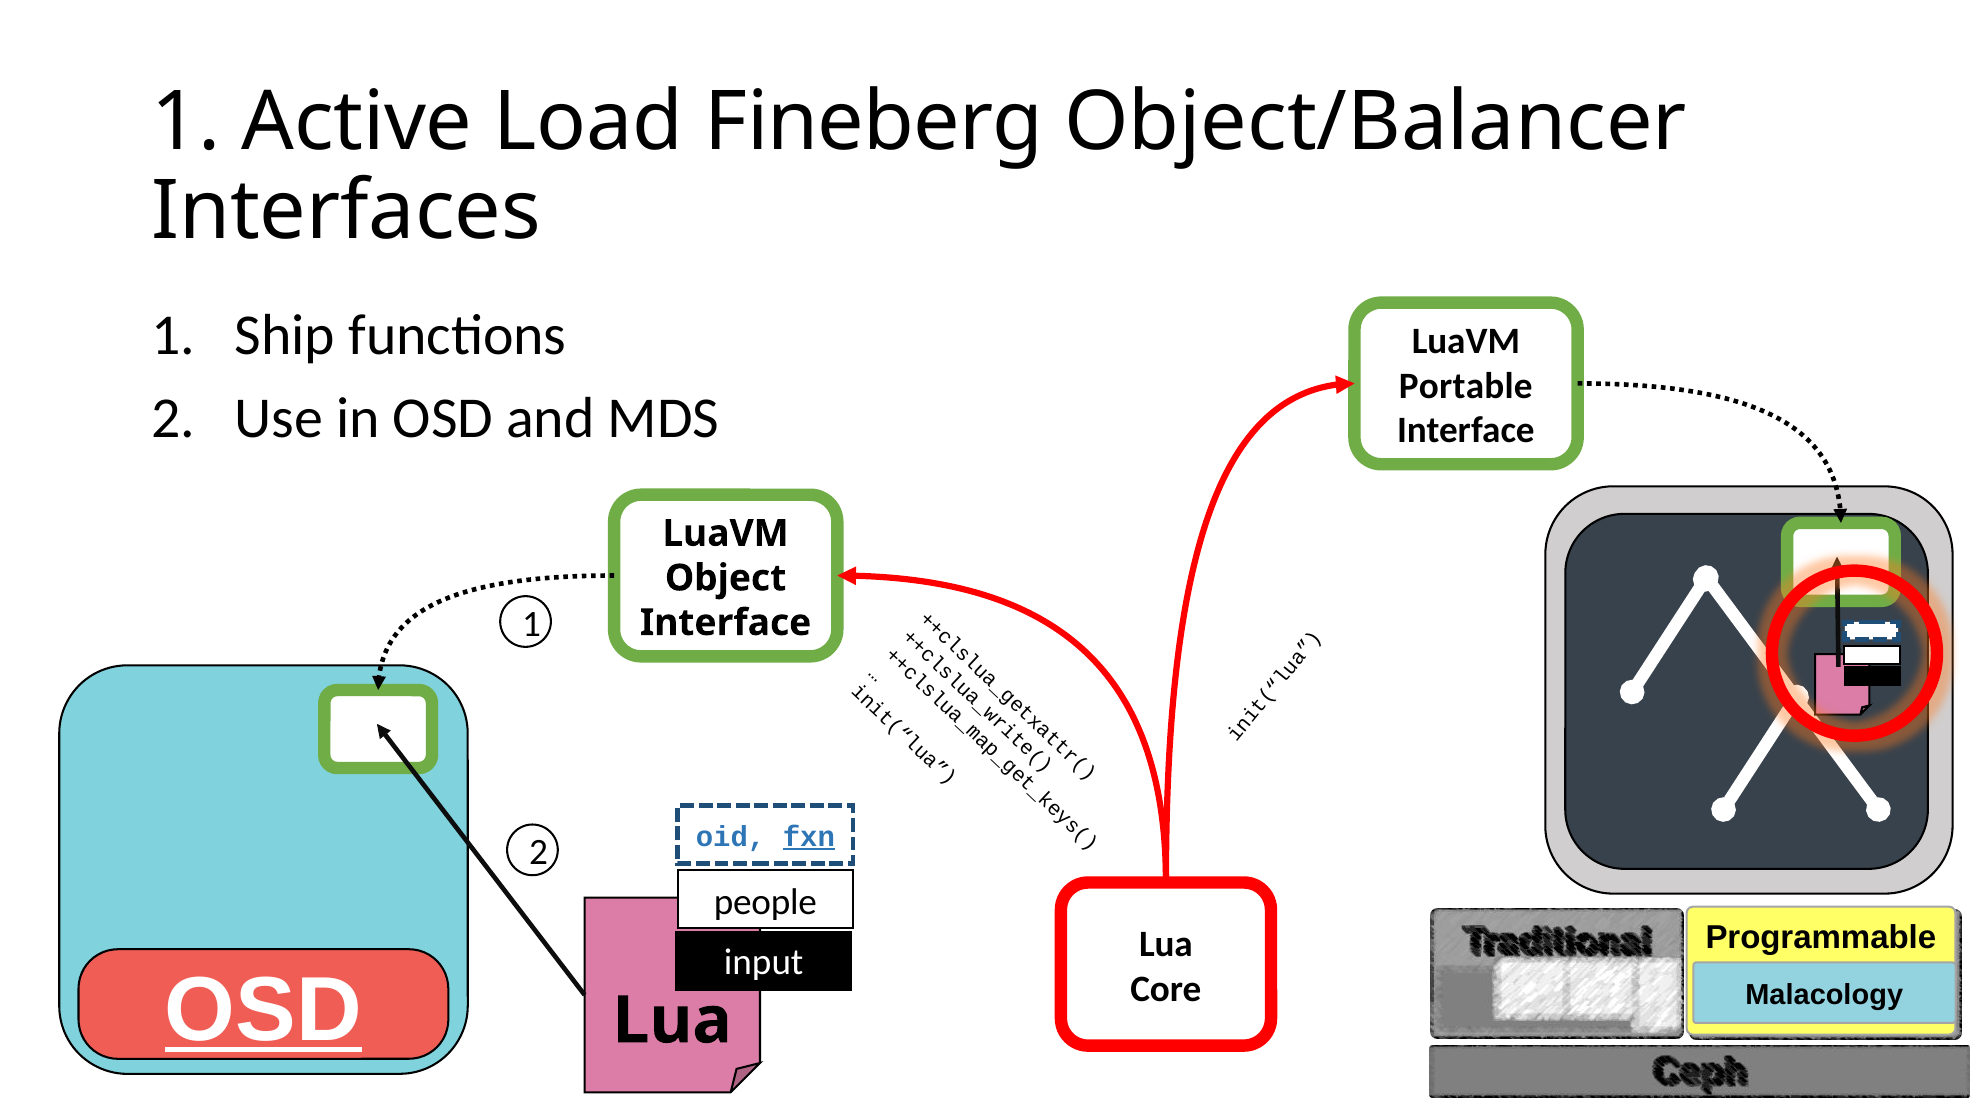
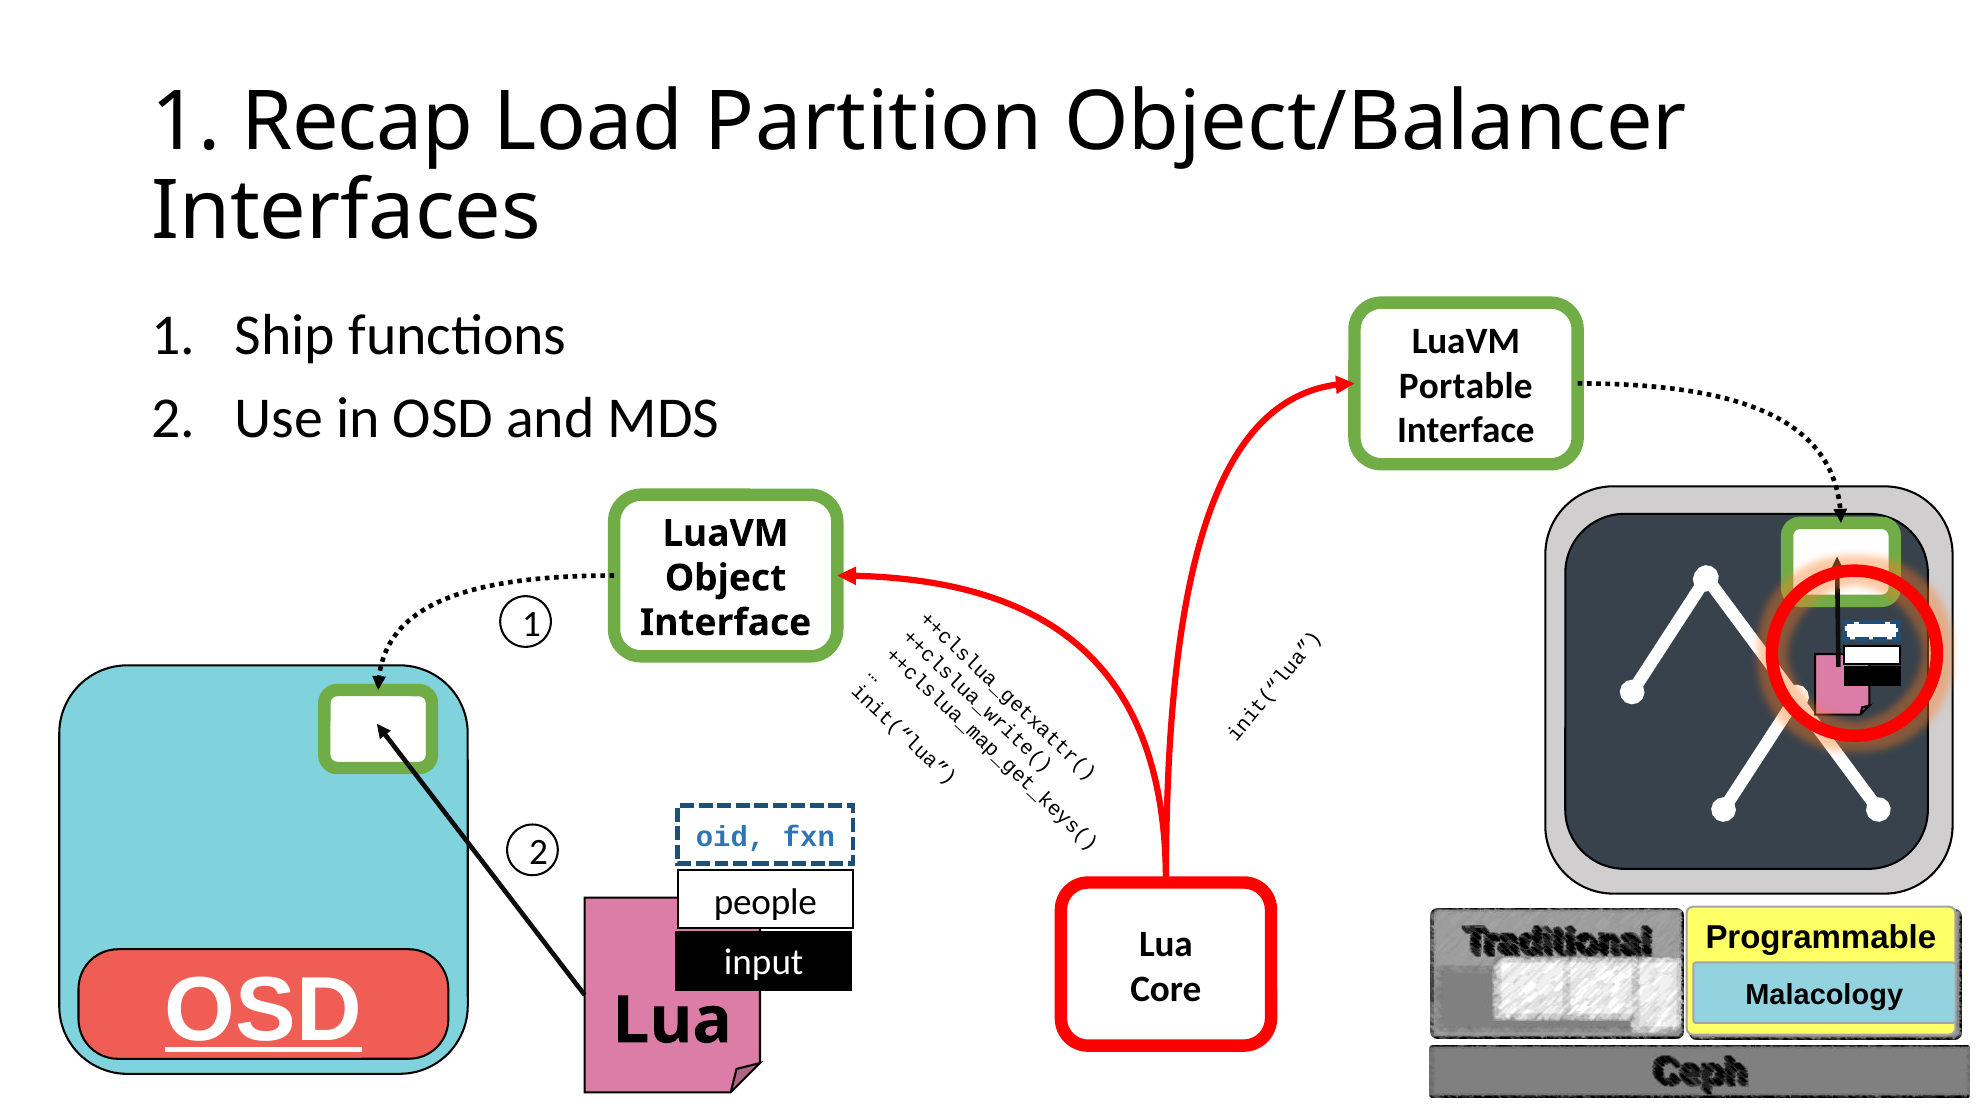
Active: Active -> Recap (357, 122)
Fineberg: Fineberg -> Partition (874, 122)
fxn underline: present -> none (809, 837)
